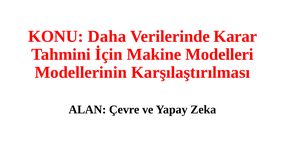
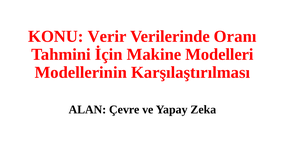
Daha: Daha -> Verir (107, 36)
Karar: Karar -> Oranı (235, 36)
